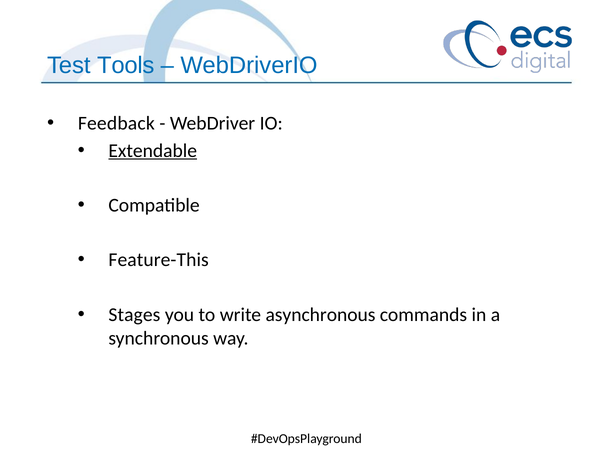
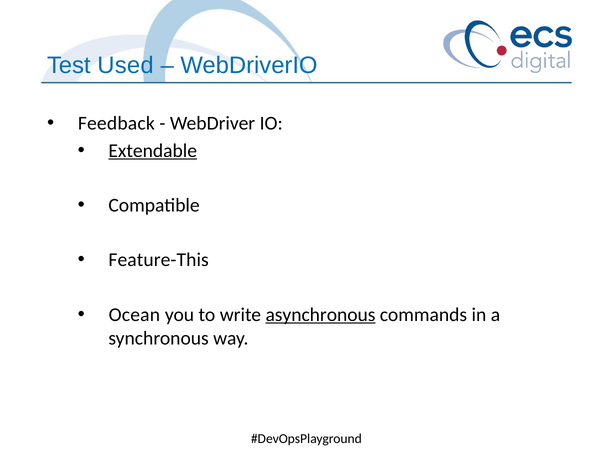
Tools: Tools -> Used (126, 65)
Stages: Stages -> Ocean (134, 315)
asynchronous underline: none -> present (320, 315)
